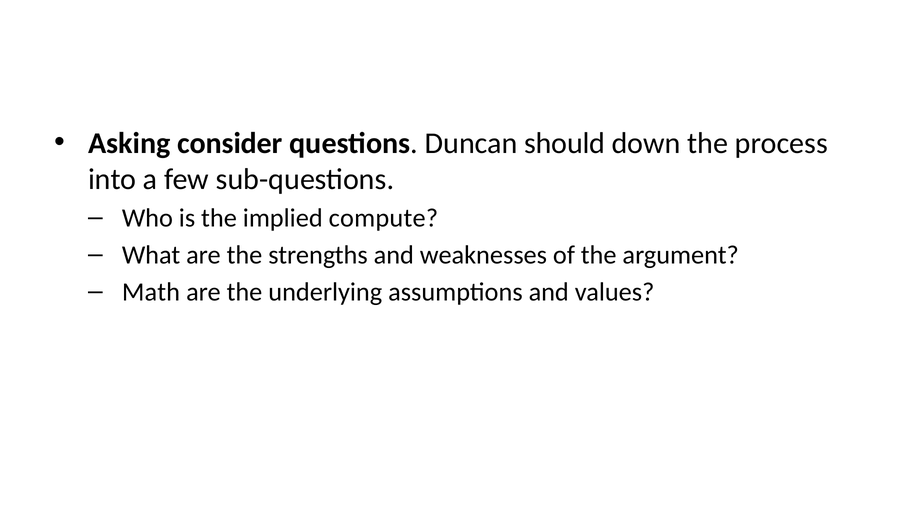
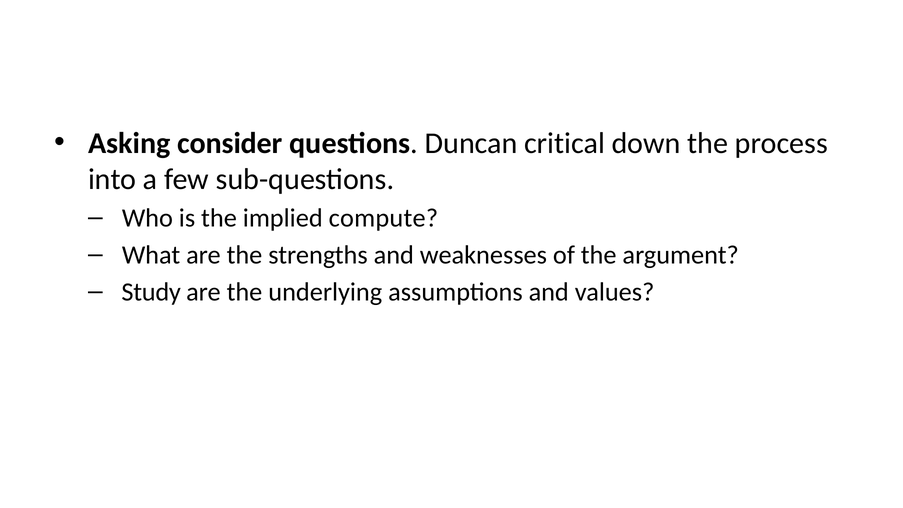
should: should -> critical (565, 143)
Math: Math -> Study (151, 292)
